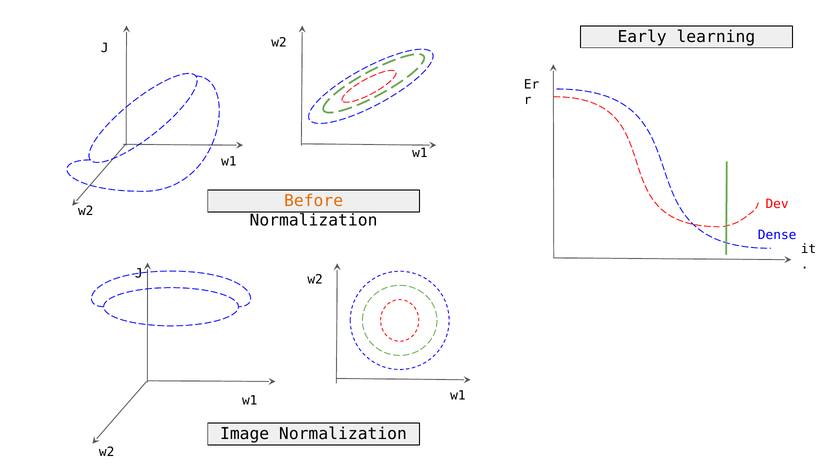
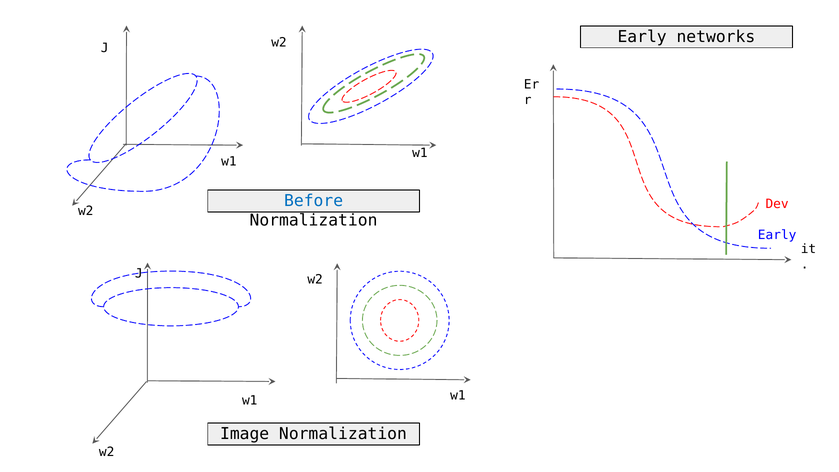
learning: learning -> networks (716, 37)
Before colour: orange -> blue (314, 201)
Dense: Dense -> Early (777, 235)
